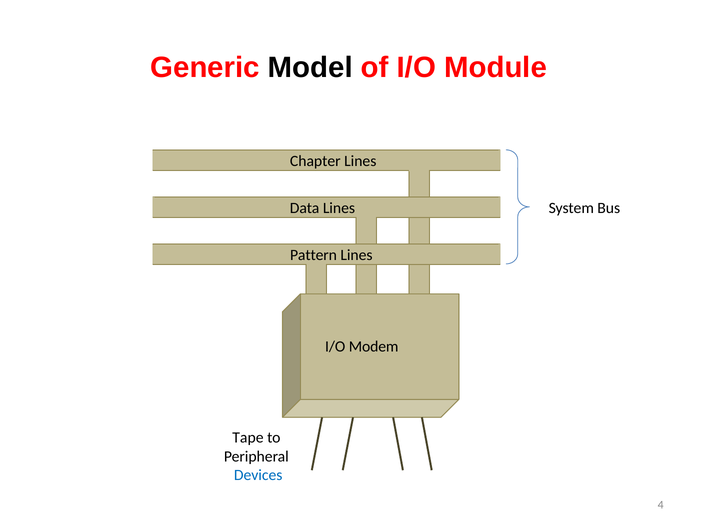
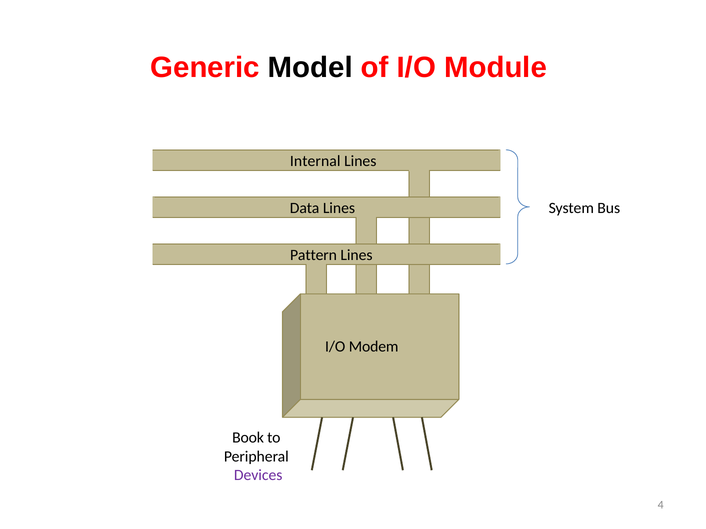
Chapter: Chapter -> Internal (315, 161)
Tape: Tape -> Book (248, 438)
Devices colour: blue -> purple (258, 476)
